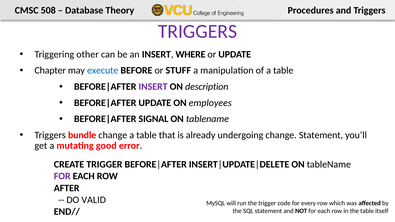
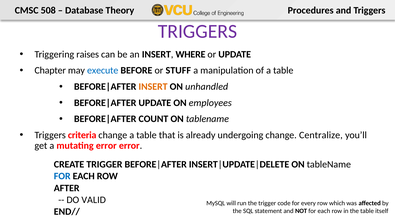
other: other -> raises (88, 54)
INSERT colour: purple -> orange (153, 87)
description: description -> unhandled (207, 87)
SIGNAL: SIGNAL -> COUNT (153, 119)
bundle: bundle -> criteria (82, 135)
change Statement: Statement -> Centralize (321, 135)
mutating good: good -> error (106, 146)
FOR colour: purple -> blue (62, 176)
